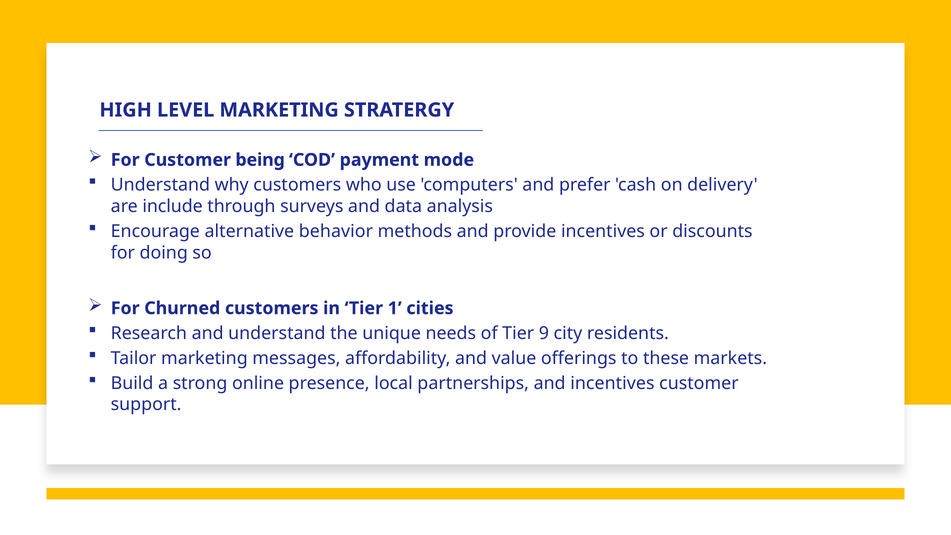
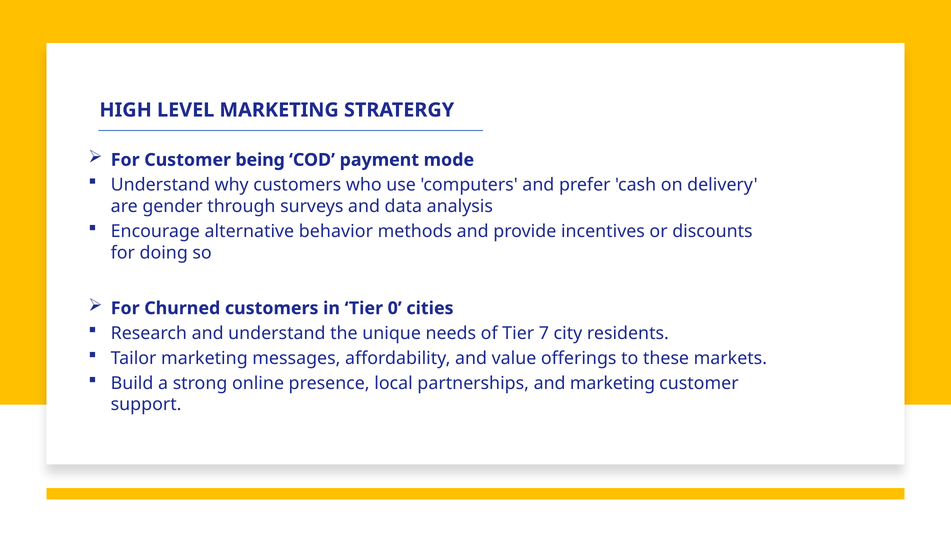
include: include -> gender (173, 206)
1: 1 -> 0 (395, 308)
9: 9 -> 7 (544, 333)
and incentives: incentives -> marketing (613, 383)
